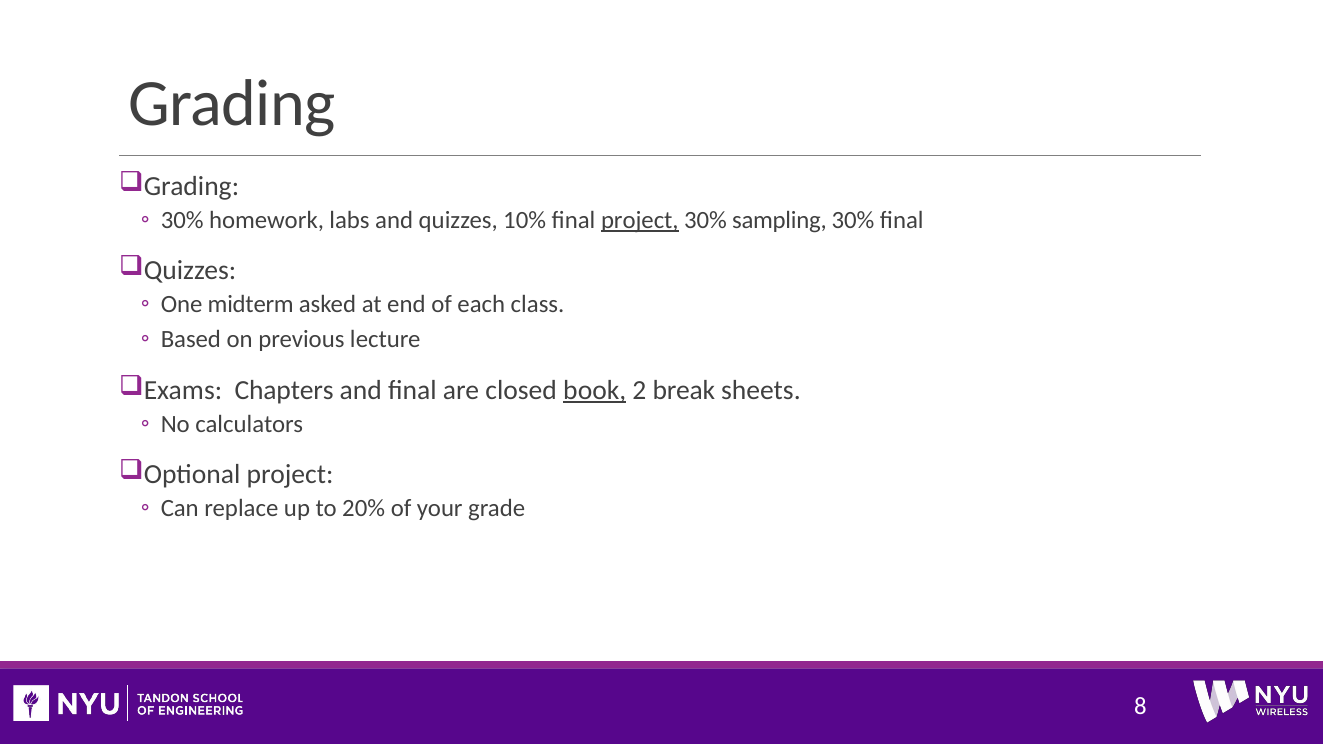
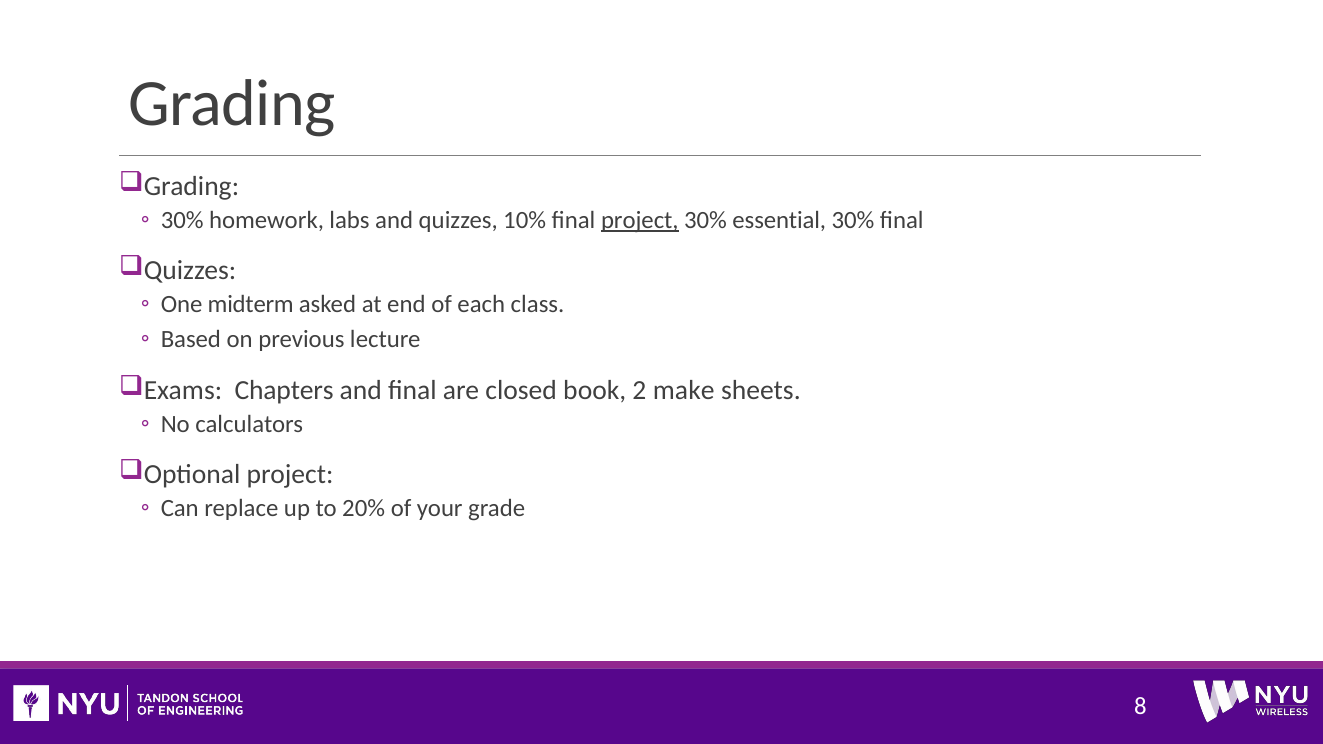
sampling: sampling -> essential (779, 221)
book underline: present -> none (595, 390)
break: break -> make (684, 390)
